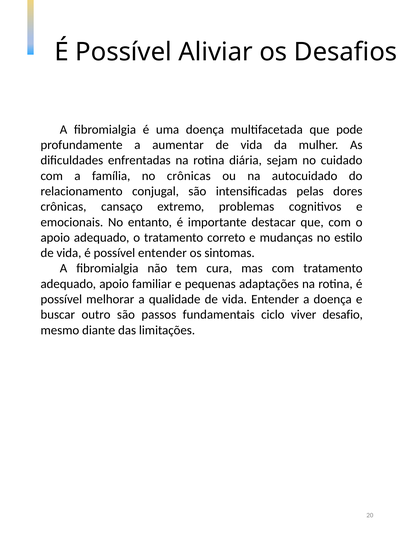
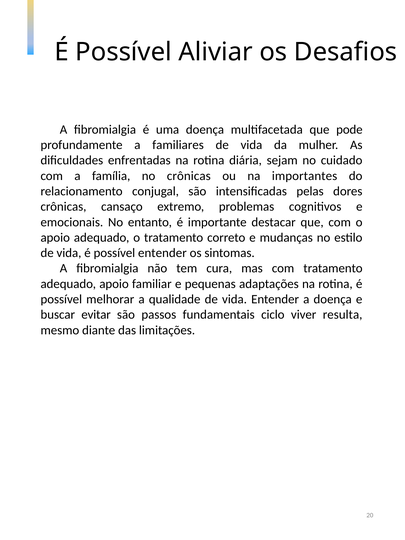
aumentar: aumentar -> familiares (178, 145)
autocuidado: autocuidado -> importantes (305, 176)
outro: outro -> evitar (96, 315)
desafio: desafio -> resulta (343, 315)
